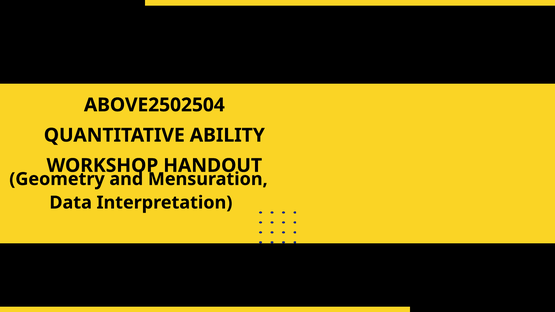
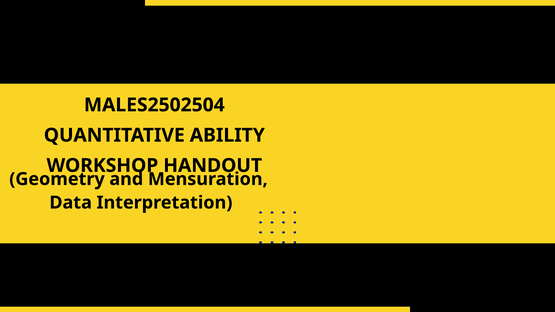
ABOVE2502504: ABOVE2502504 -> MALES2502504 (154, 105)
